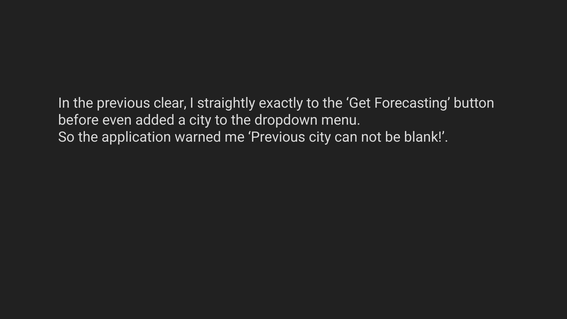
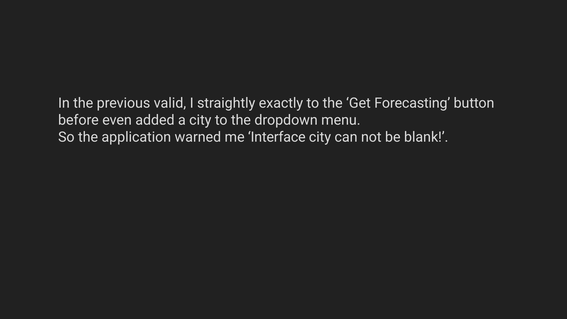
clear: clear -> valid (170, 103)
me Previous: Previous -> Interface (277, 137)
